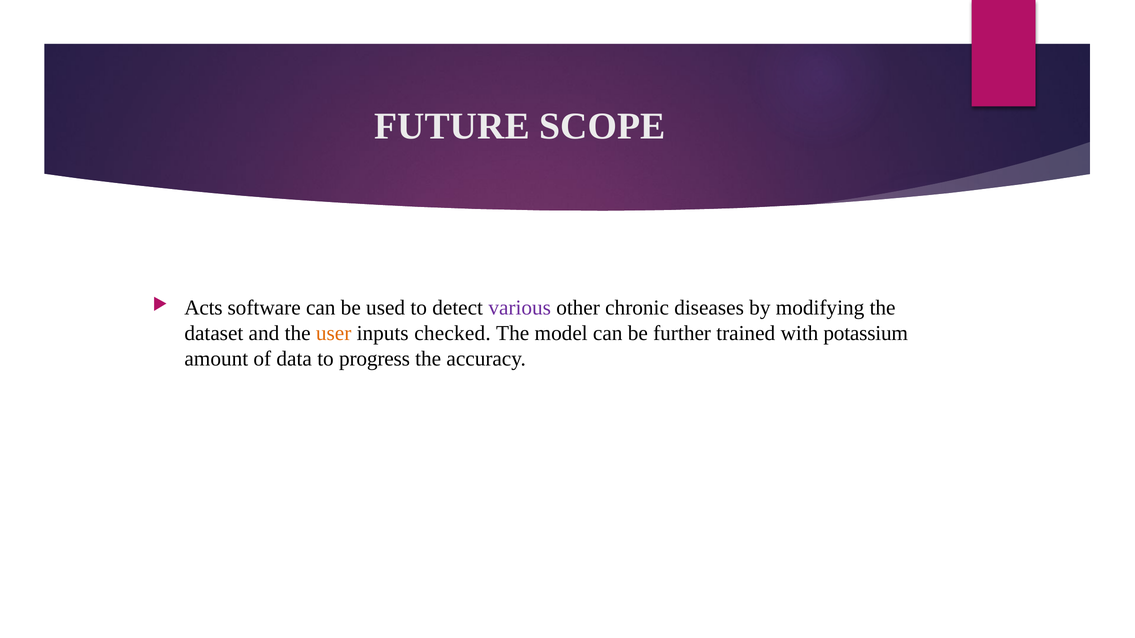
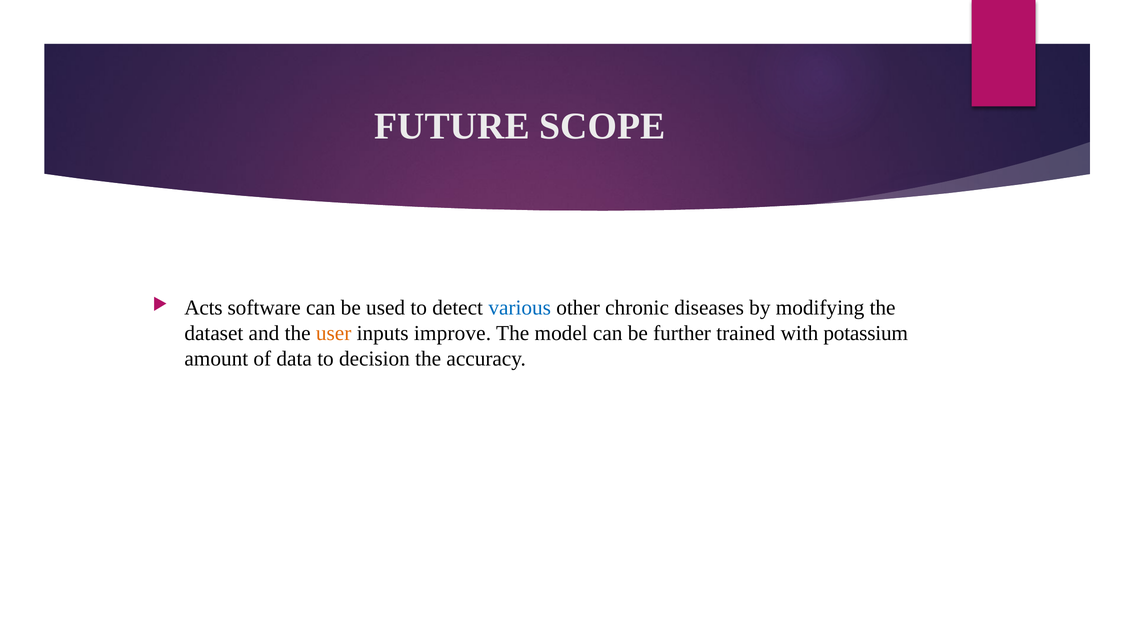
various colour: purple -> blue (520, 308)
checked: checked -> improve (453, 333)
progress: progress -> decision (374, 359)
